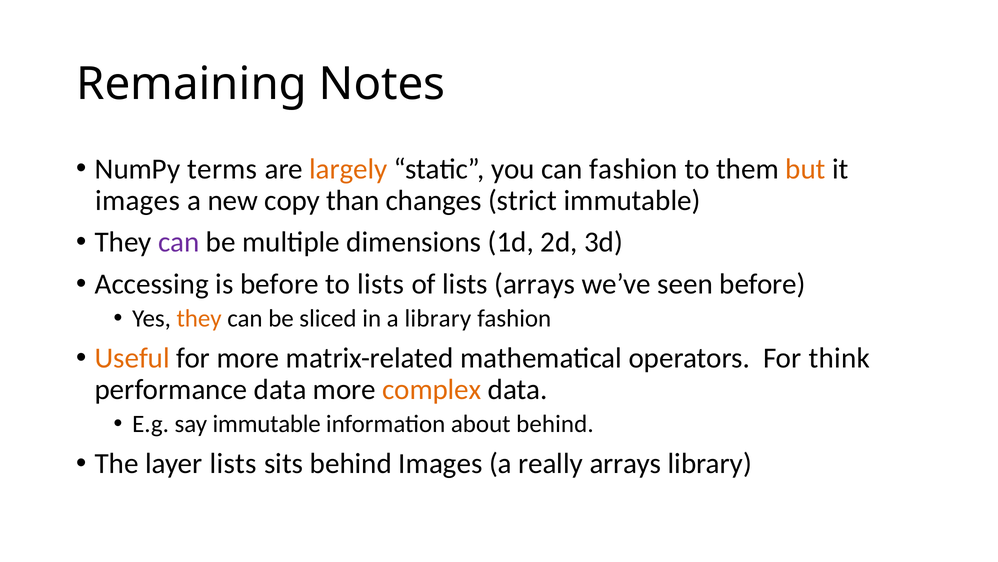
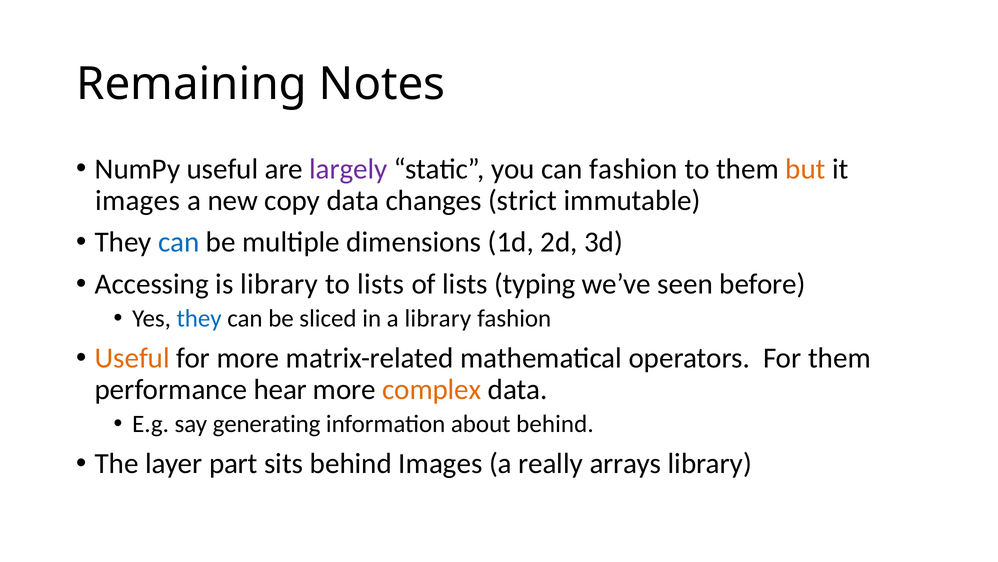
NumPy terms: terms -> useful (223, 169)
largely colour: orange -> purple (348, 169)
copy than: than -> data (353, 200)
can colour: purple -> blue (179, 242)
is before: before -> library (279, 284)
lists arrays: arrays -> typing (535, 284)
they colour: orange -> blue (199, 318)
For think: think -> them (839, 358)
performance data: data -> hear (280, 389)
say immutable: immutable -> generating (267, 424)
layer lists: lists -> part (233, 463)
